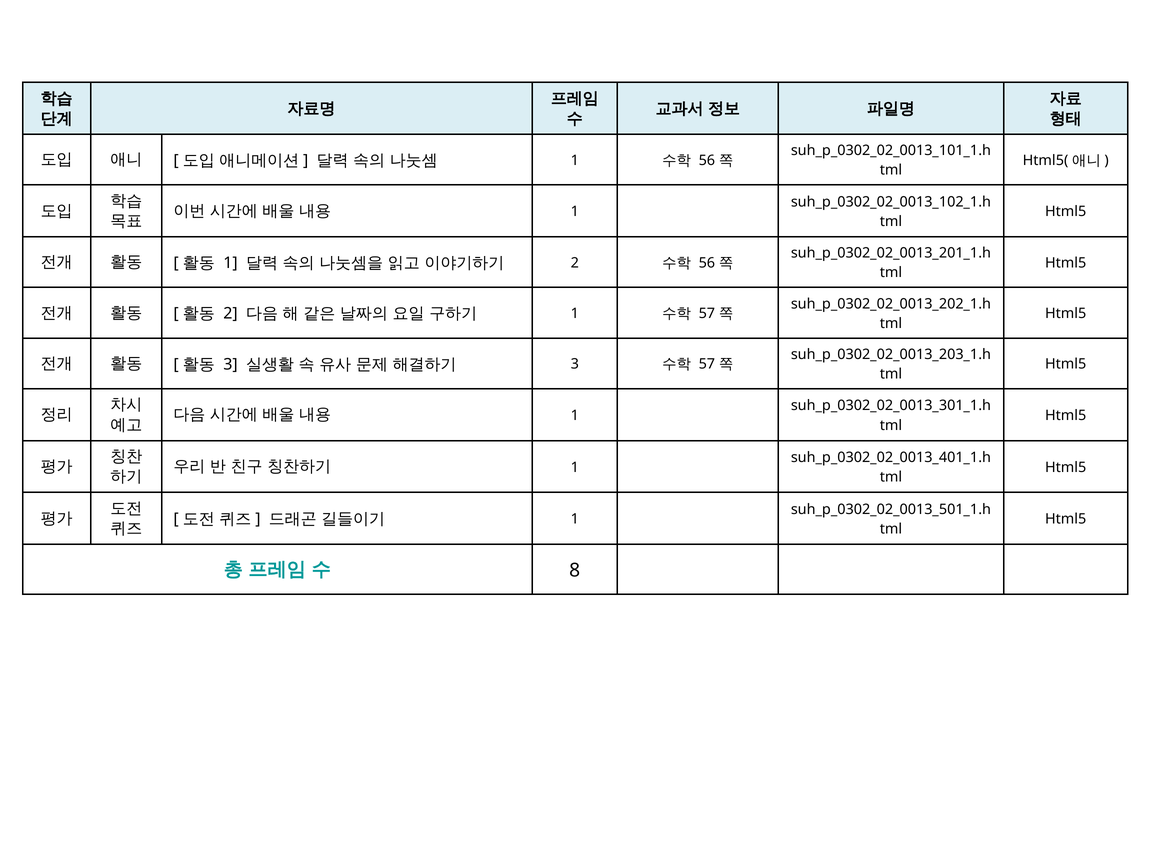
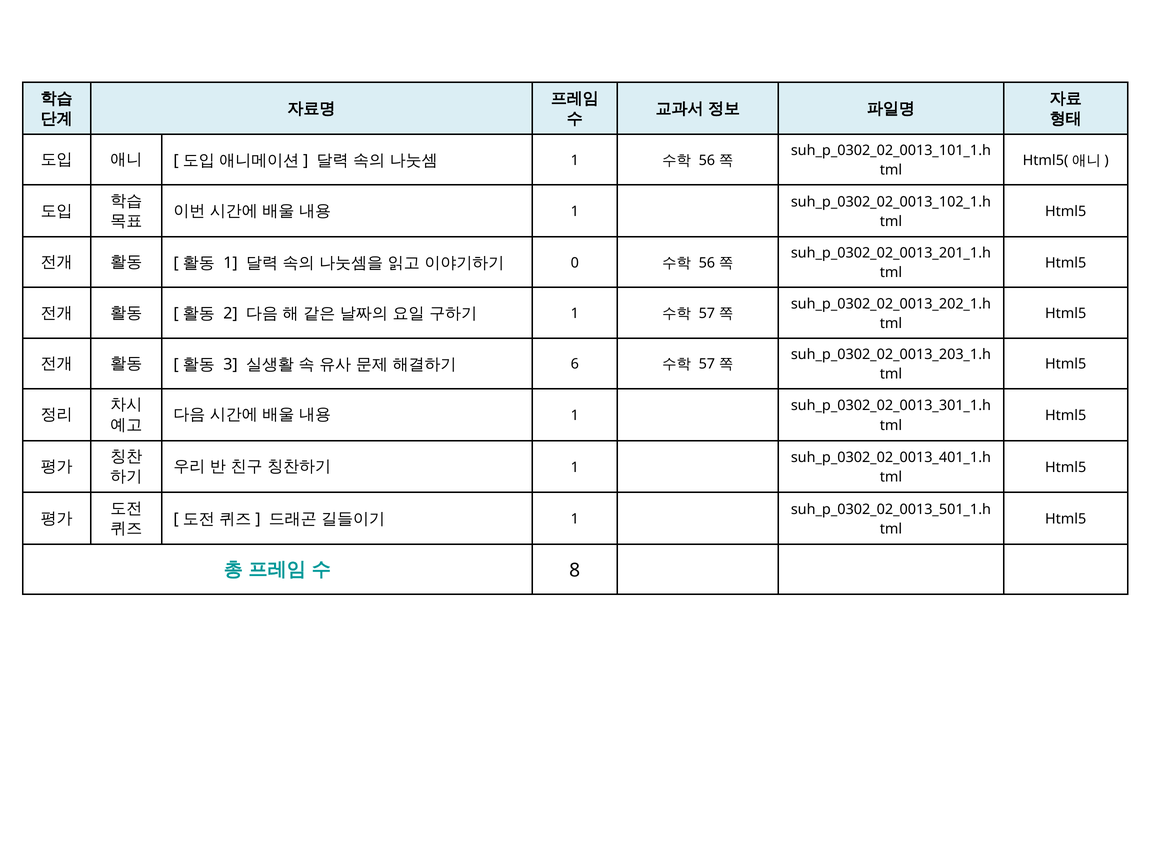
2: 2 -> 0 (575, 263)
3: 3 -> 6 (575, 364)
